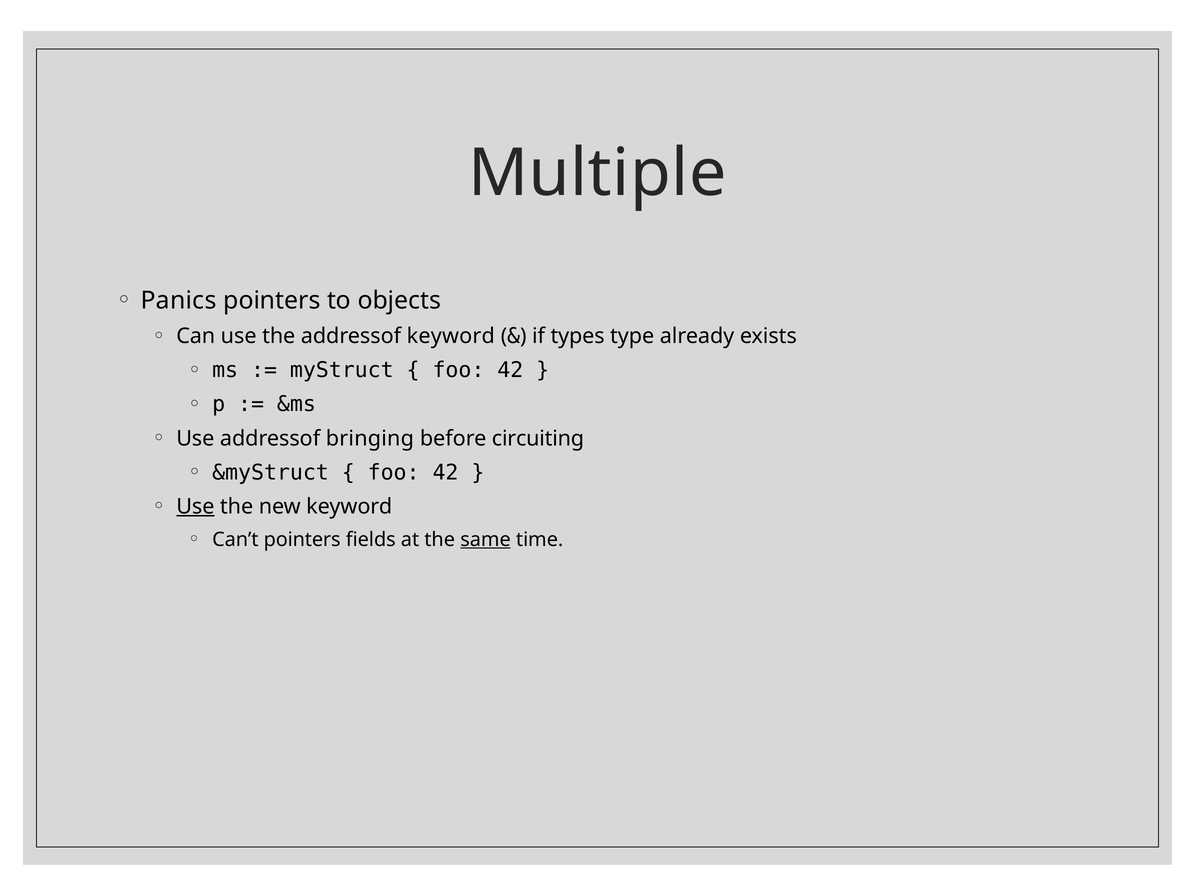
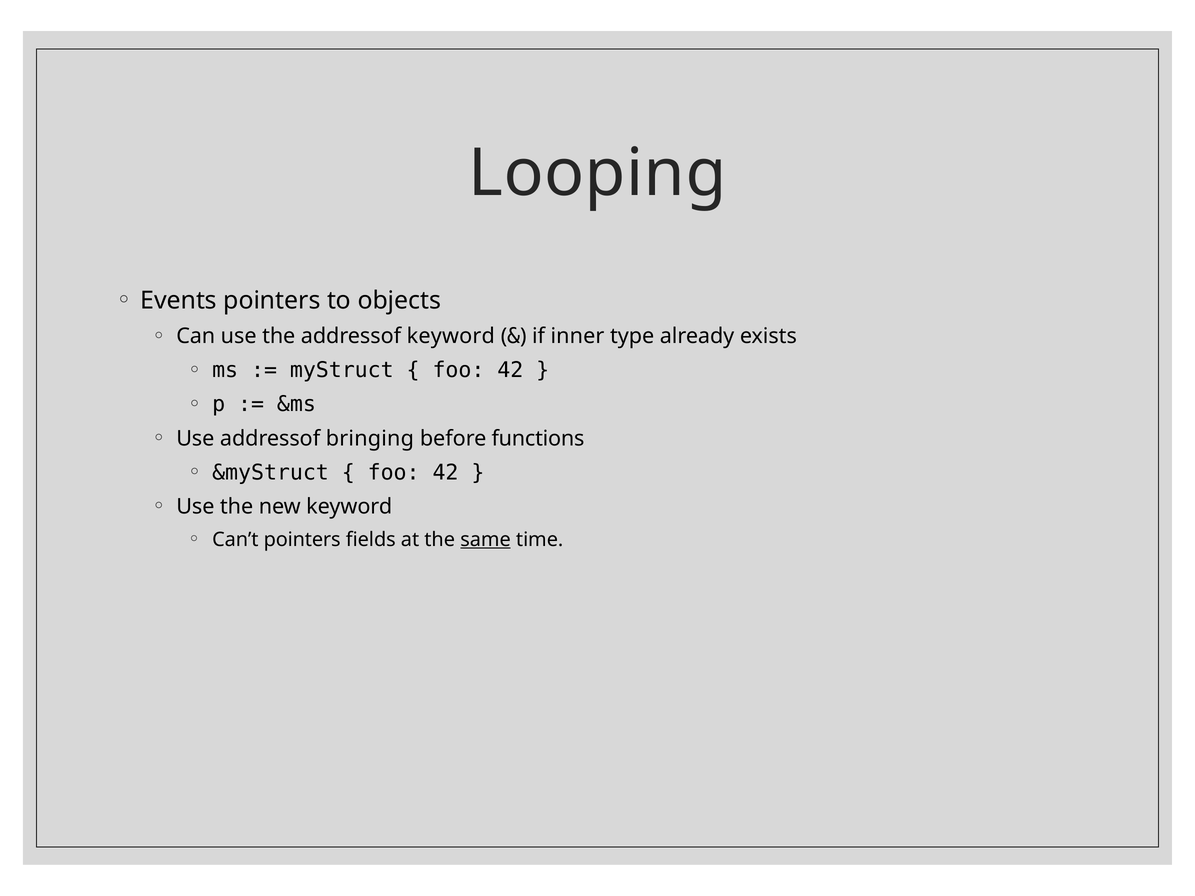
Multiple: Multiple -> Looping (597, 173)
Panics: Panics -> Events (179, 300)
types: types -> inner (577, 336)
circuiting: circuiting -> functions (538, 439)
Use underline: present -> none (195, 507)
